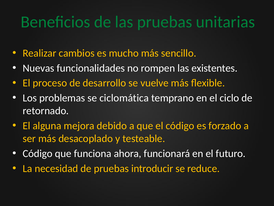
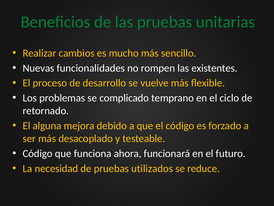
ciclomática: ciclomática -> complicado (124, 98)
introducir: introducir -> utilizados (152, 168)
